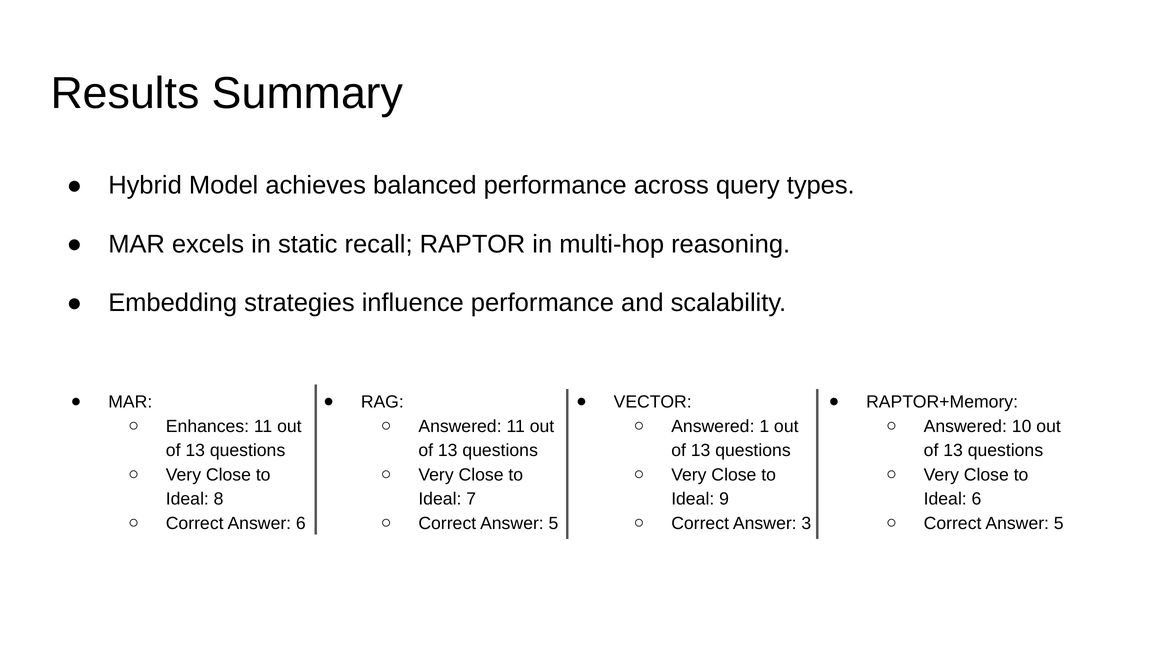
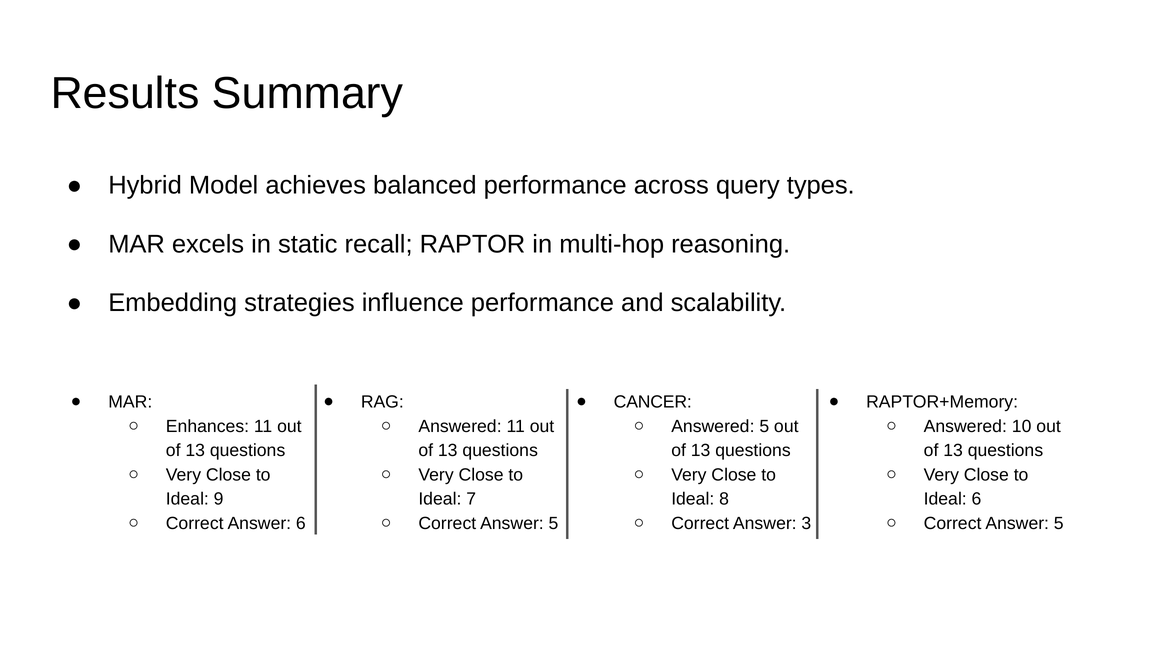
VECTOR: VECTOR -> CANCER (653, 402)
Answered 1: 1 -> 5 (764, 426)
8: 8 -> 9 (219, 499)
9: 9 -> 8 (724, 499)
